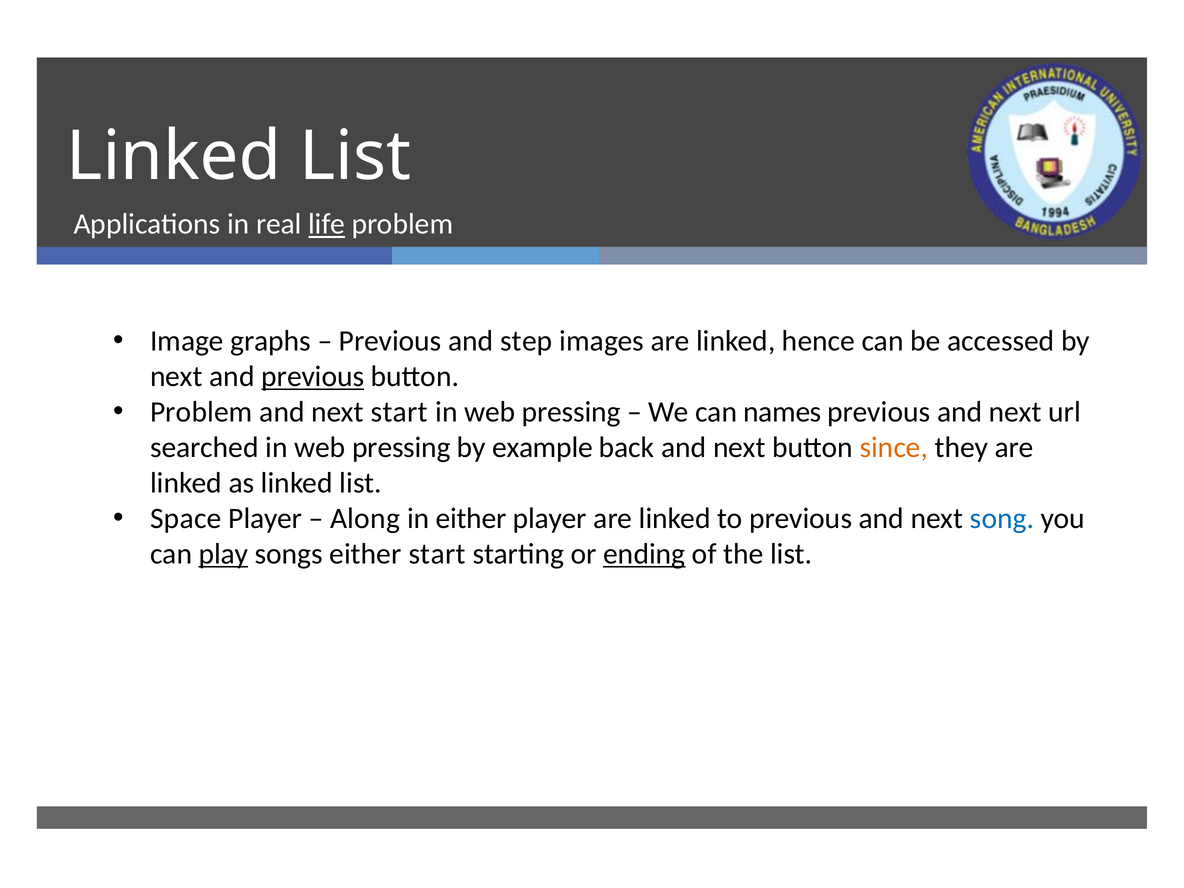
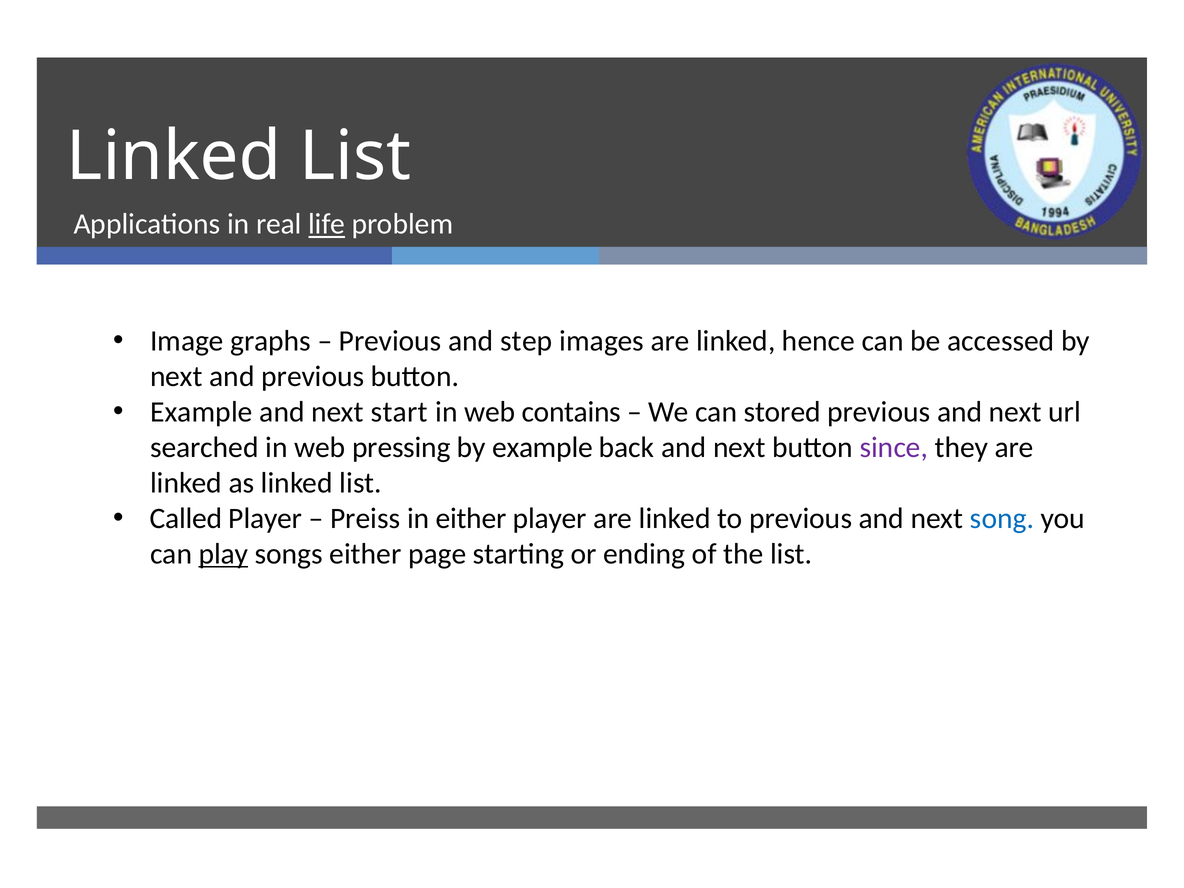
previous underline: present -> none (313, 377)
Problem: Problem -> Example (201, 412)
pressing: pressing -> contains (571, 412)
names: names -> stored (782, 412)
since colour: orange -> purple (894, 448)
Space: Space -> Called (186, 519)
Along: Along -> Preiss (365, 519)
either start: start -> page (437, 554)
ending underline: present -> none (644, 554)
